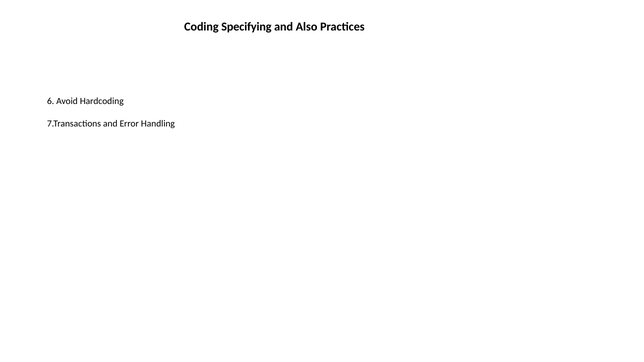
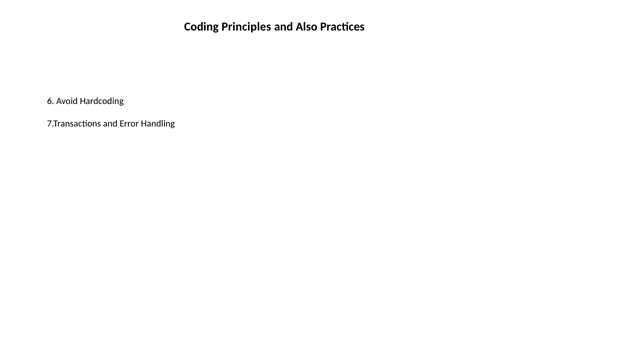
Specifying: Specifying -> Principles (246, 27)
